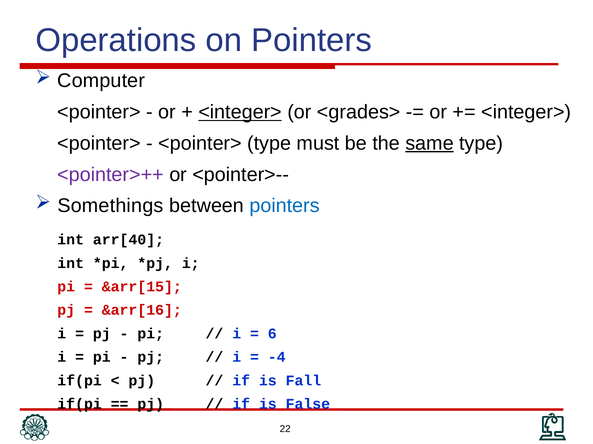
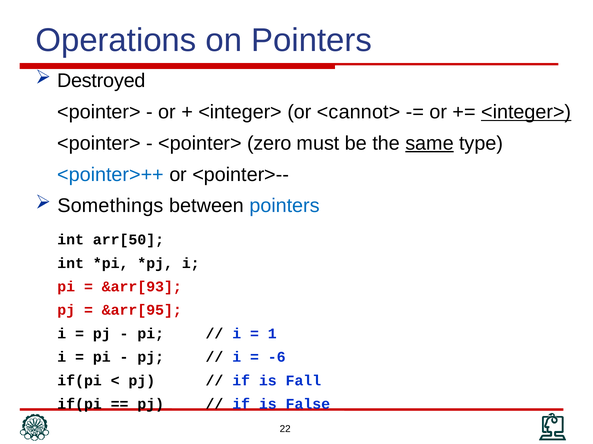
Computer: Computer -> Destroyed (101, 81)
<integer> underline: present -> none (240, 112)
<grades>: <grades> -> <cannot> (359, 112)
<integer> underline: none -> present (526, 112)
<pointer> type: type -> zero (269, 143)
<pointer>++ colour: purple -> blue (111, 175)
arr[40: arr[40 -> arr[50 (128, 240)
&arr[15: &arr[15 -> &arr[93 (142, 287)
&arr[16: &arr[16 -> &arr[95 (142, 311)
6: 6 -> 1 (272, 334)
-4: -4 -> -6 (277, 358)
